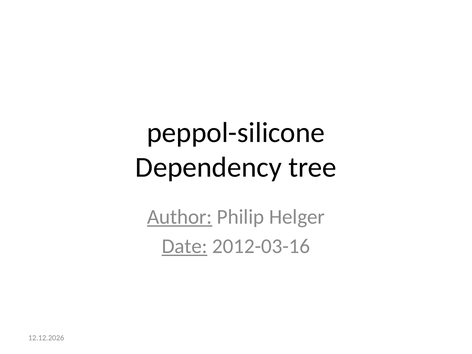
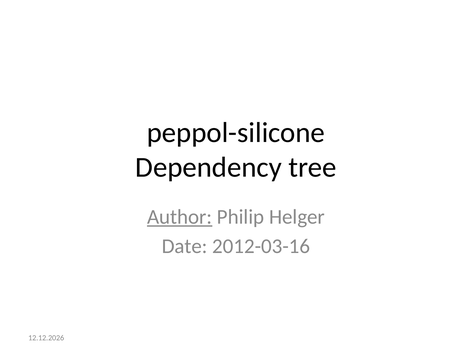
Date underline: present -> none (185, 246)
